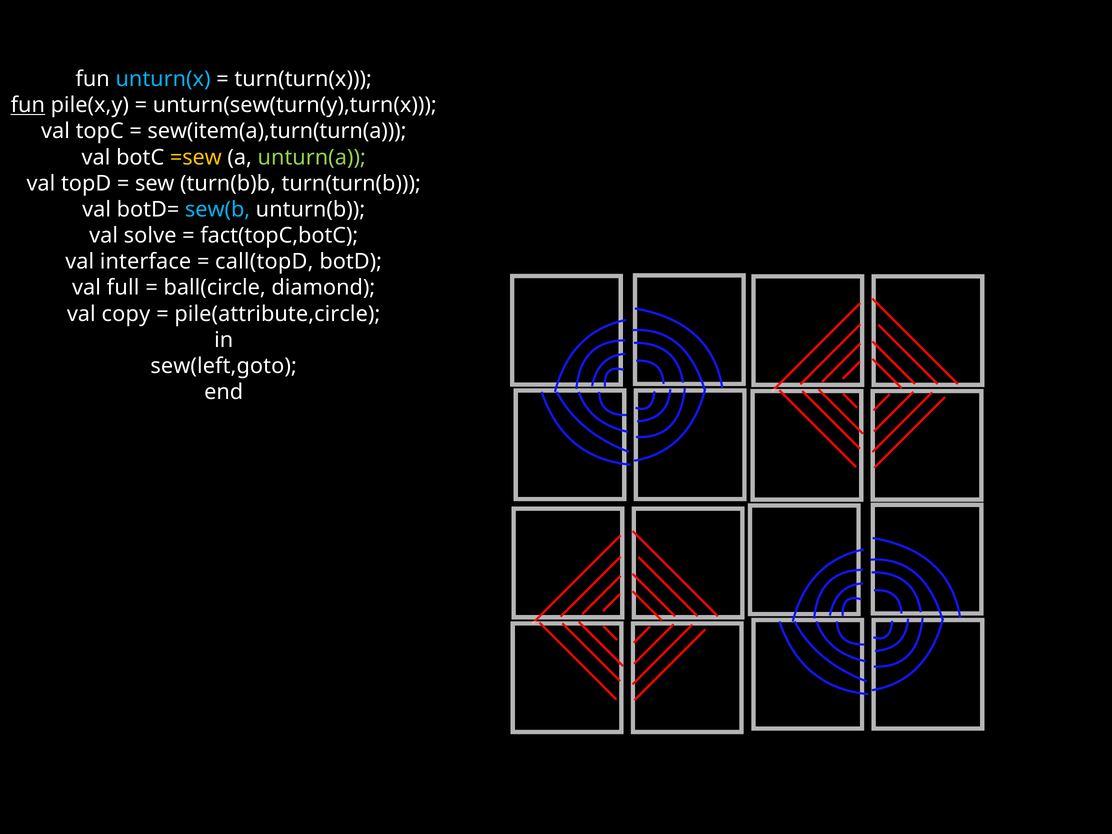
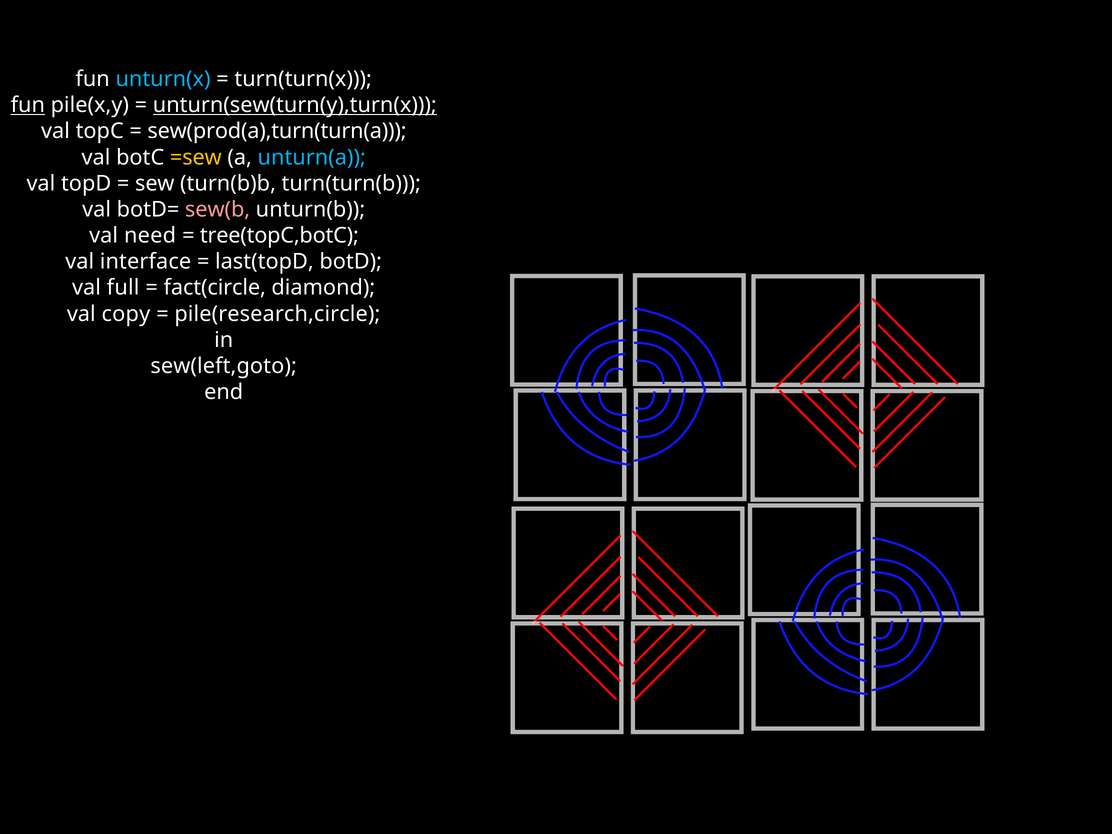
unturn(sew(turn(y),turn(x underline: none -> present (295, 105)
sew(item(a),turn(turn(a: sew(item(a),turn(turn(a -> sew(prod(a),turn(turn(a (277, 131)
unturn(a colour: light green -> light blue (312, 157)
sew(b colour: light blue -> pink (218, 210)
solve: solve -> need (150, 236)
fact(topC,botC: fact(topC,botC -> tree(topC,botC (279, 236)
call(topD: call(topD -> last(topD (264, 262)
ball(circle: ball(circle -> fact(circle (215, 288)
pile(attribute,circle: pile(attribute,circle -> pile(research,circle (277, 314)
